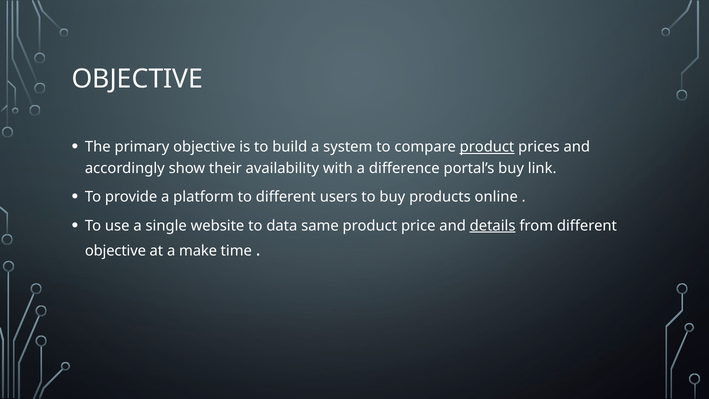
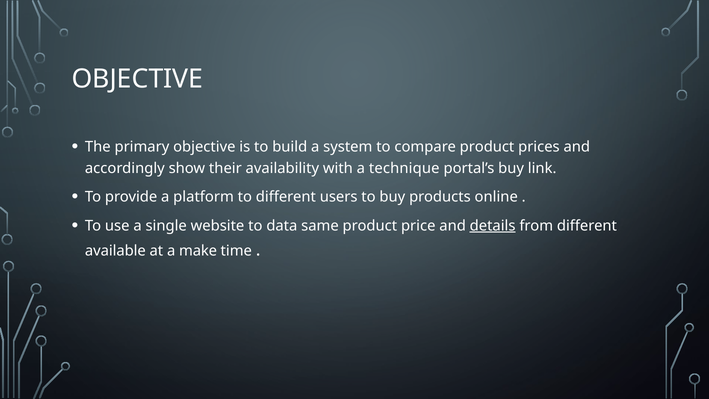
product underline: present -> none (487, 147)
difference: difference -> technique (404, 168)
objective: objective -> available (115, 251)
